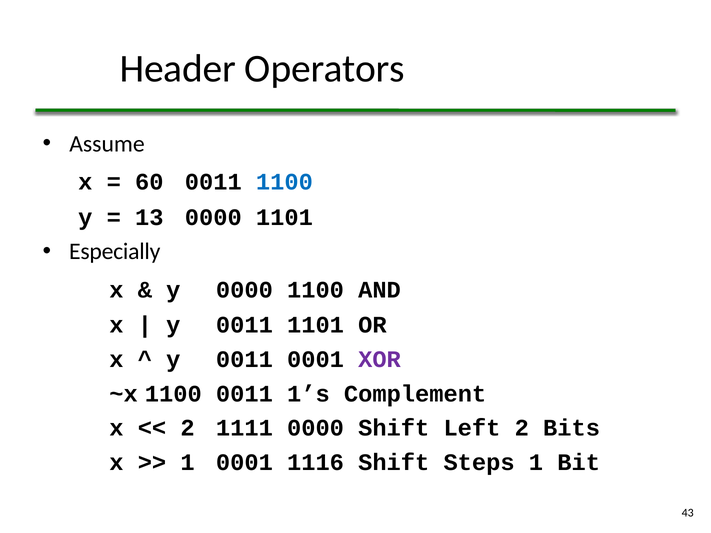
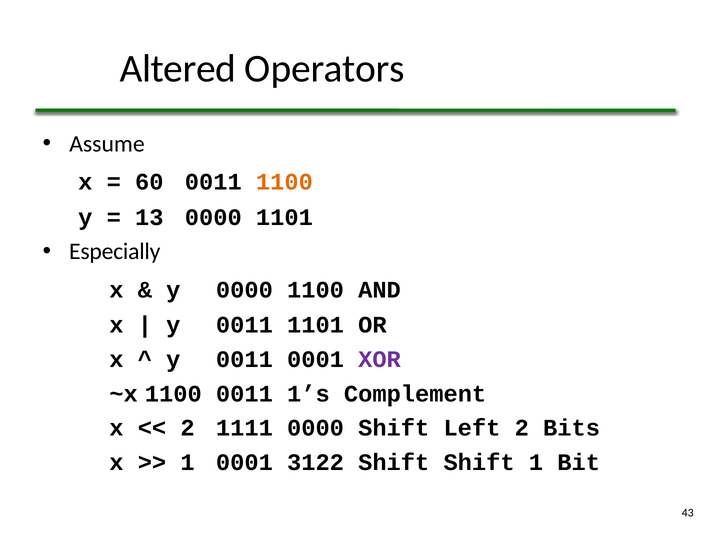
Header: Header -> Altered (178, 69)
1100 colour: blue -> orange (284, 182)
1116: 1116 -> 3122 (316, 463)
Shift Steps: Steps -> Shift (479, 463)
